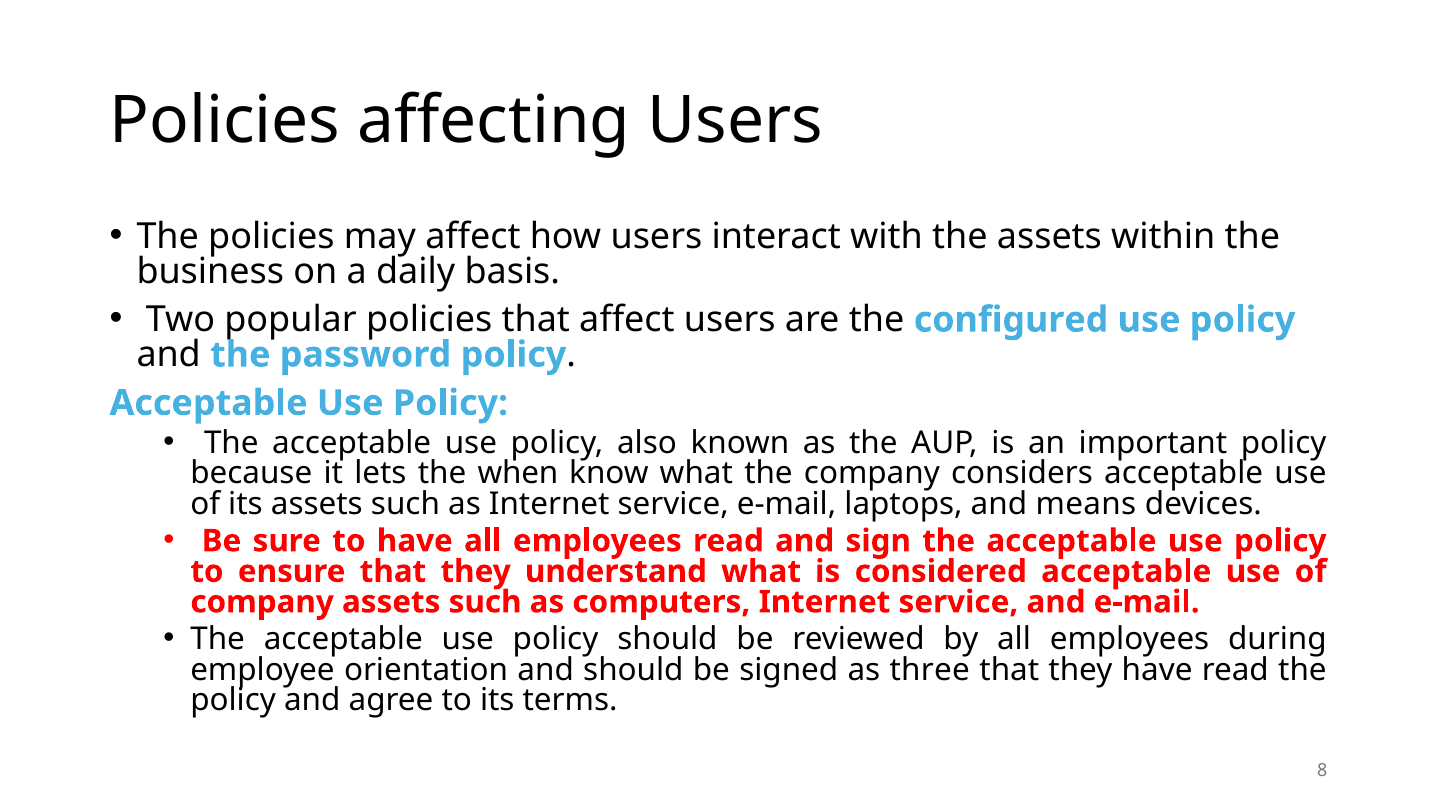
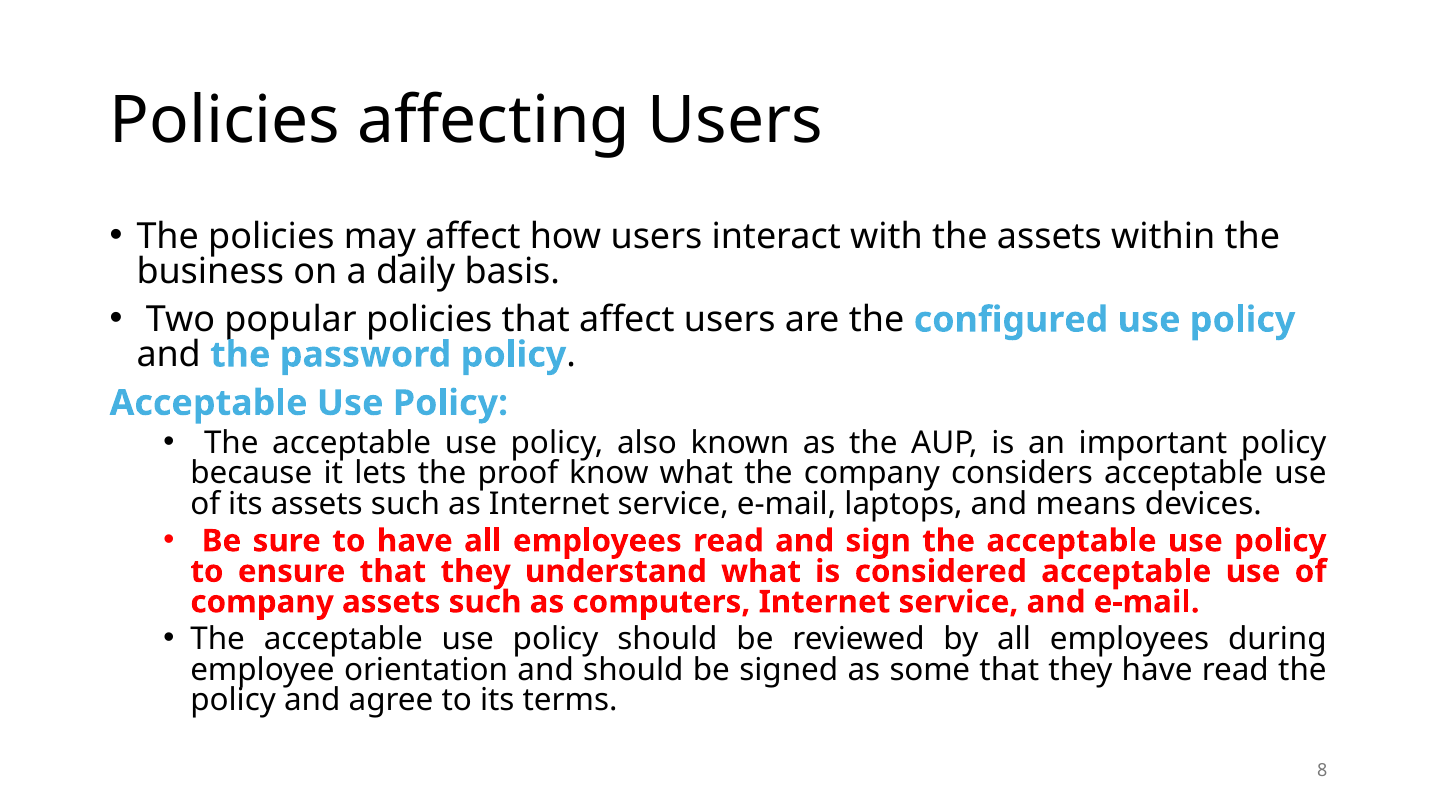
when: when -> proof (518, 473)
three: three -> some (930, 670)
